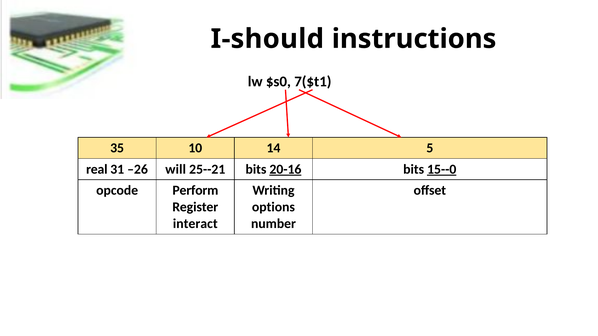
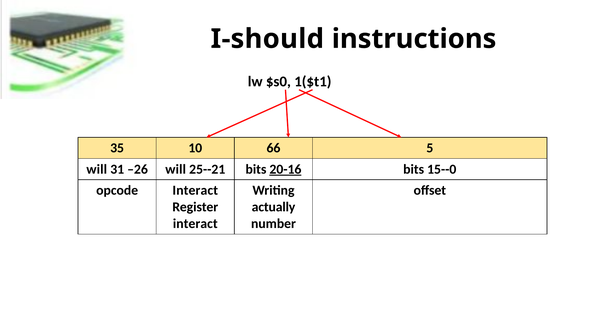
7($t1: 7($t1 -> 1($t1 (313, 82)
14: 14 -> 66 (273, 148)
real: real -> will (97, 169)
15--0 underline: present -> none (442, 169)
opcode Perform: Perform -> Interact (195, 191)
options: options -> actually (274, 207)
